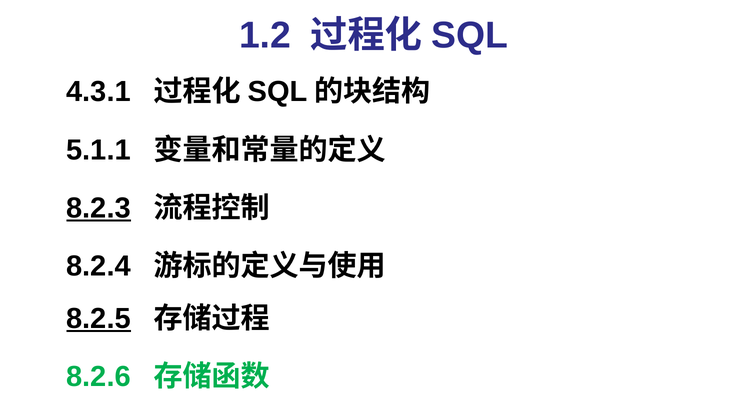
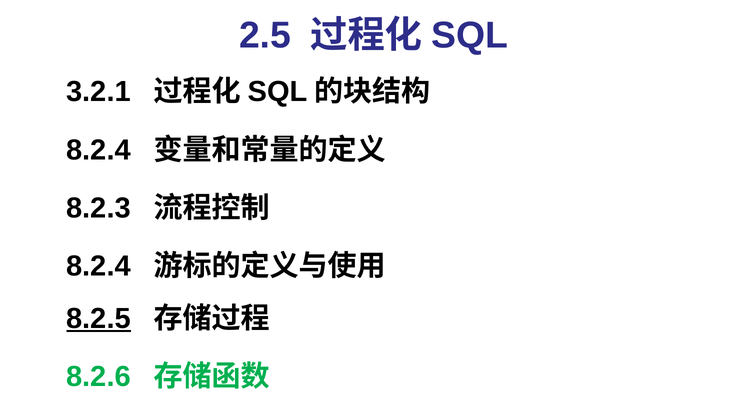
1.2: 1.2 -> 2.5 (265, 35)
4.3.1: 4.3.1 -> 3.2.1 (99, 92)
5.1.1: 5.1.1 -> 8.2.4 (99, 150)
8.2.3 underline: present -> none (99, 208)
